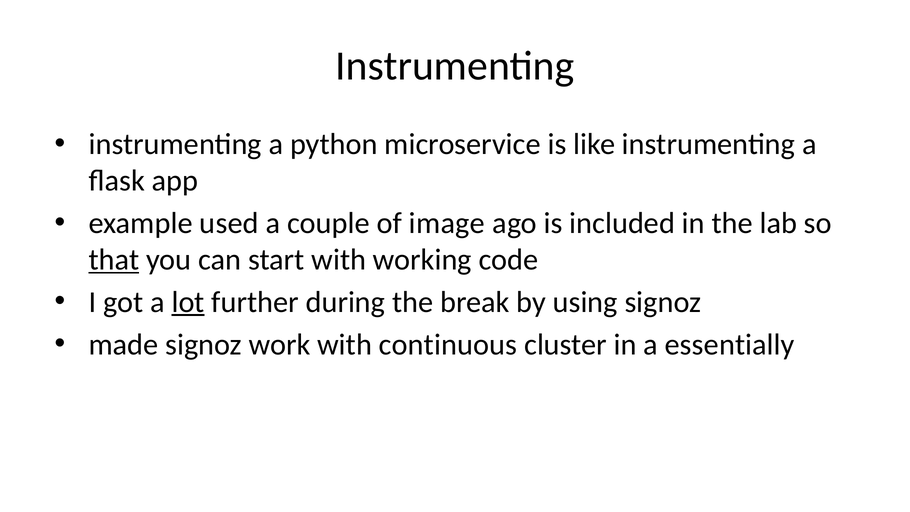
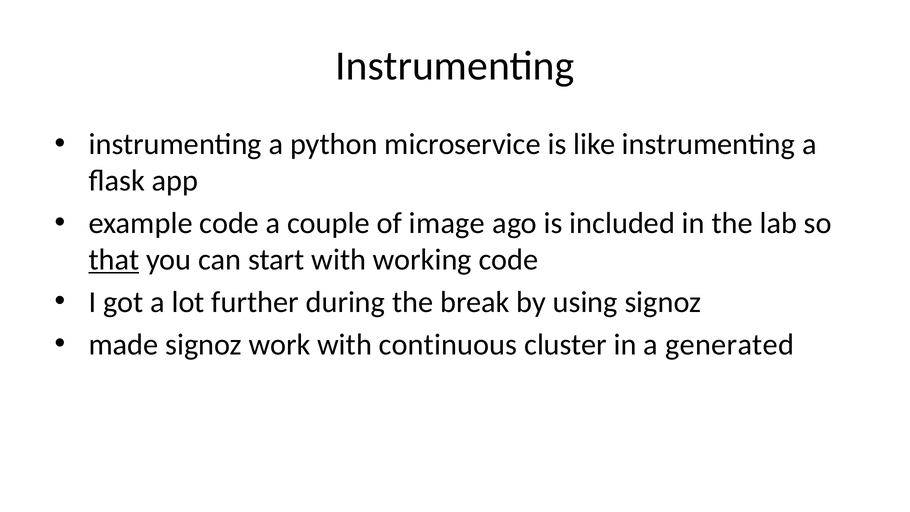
example used: used -> code (229, 223)
lot underline: present -> none (188, 302)
essentially: essentially -> generated (730, 344)
